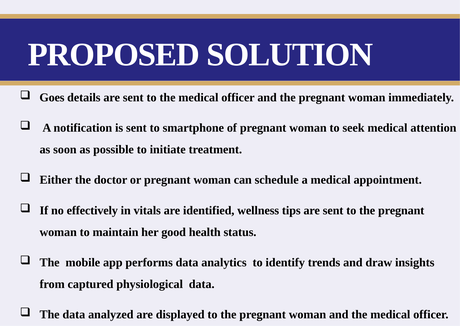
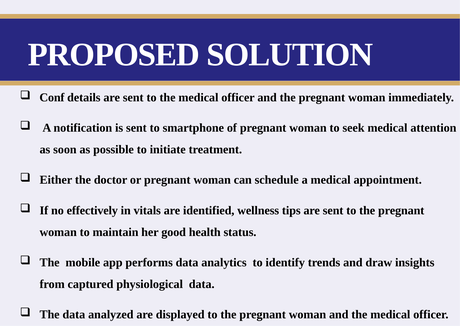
Goes: Goes -> Conf (52, 97)
